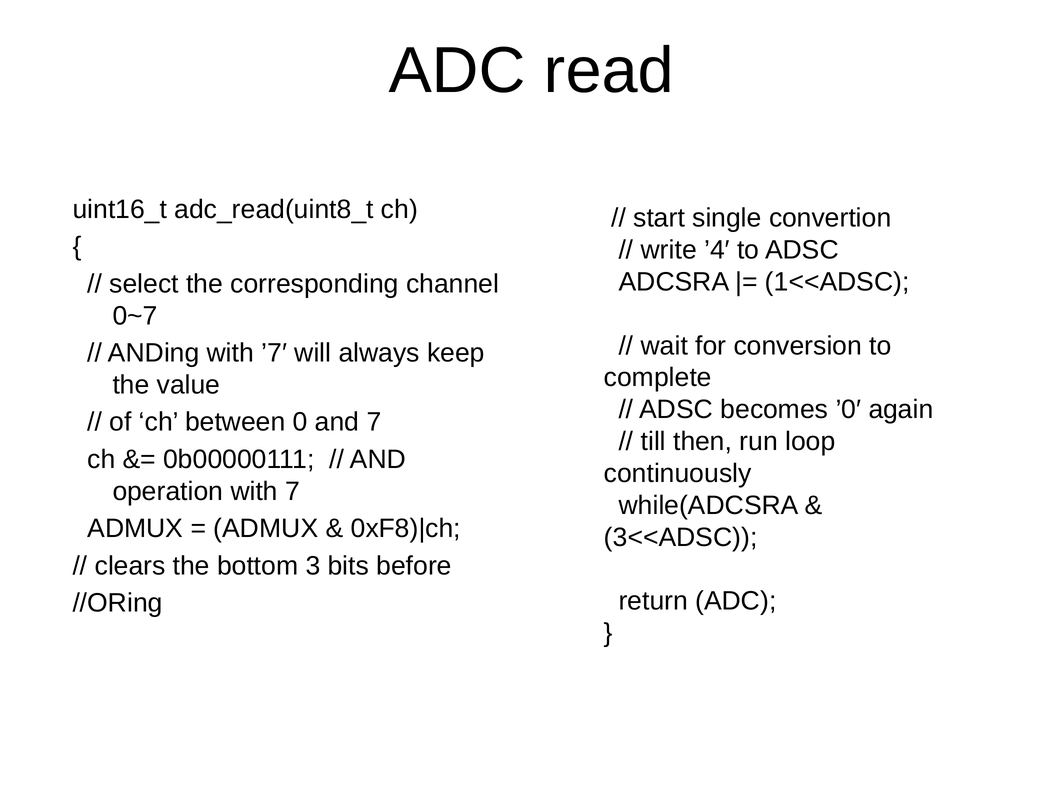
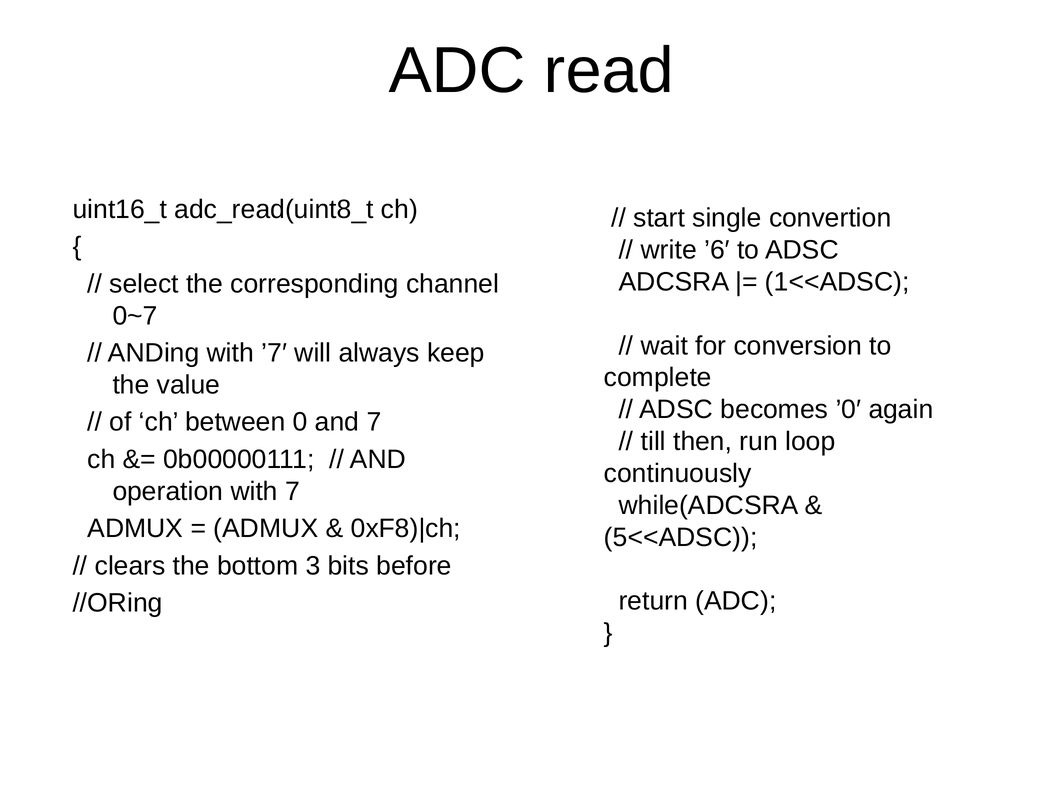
’4′: ’4′ -> ’6′ (717, 250)
3<<ADSC: 3<<ADSC -> 5<<ADSC (681, 537)
